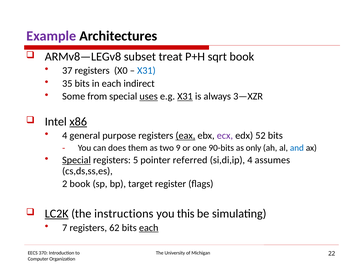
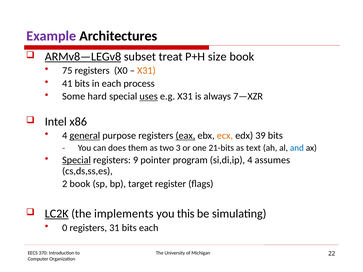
ARMv8—LEGv8 underline: none -> present (83, 57)
sqrt: sqrt -> size (217, 57)
37: 37 -> 75 (67, 71)
X31 colour: blue -> orange (146, 71)
35: 35 -> 41 (67, 84)
indirect: indirect -> process (139, 84)
from: from -> hard (97, 96)
X31 underline: present -> none (185, 96)
3—XZR: 3—XZR -> 7—XZR (248, 96)
x86 underline: present -> none (78, 122)
general underline: none -> present (85, 136)
ecx colour: purple -> orange (225, 136)
52: 52 -> 39 (260, 136)
9: 9 -> 3 (178, 148)
90-bits: 90-bits -> 21-bits (221, 148)
only: only -> text (253, 148)
5: 5 -> 9 (136, 160)
referred: referred -> program (190, 160)
instructions: instructions -> implements (124, 214)
7: 7 -> 0 (65, 228)
62: 62 -> 31 (114, 228)
each underline: present -> none (149, 228)
